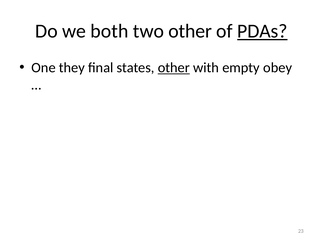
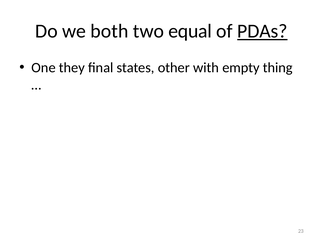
two other: other -> equal (190, 31)
other underline: present -> none (174, 68)
obey: obey -> thing (278, 68)
